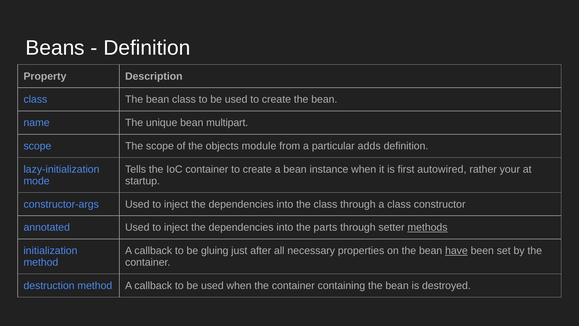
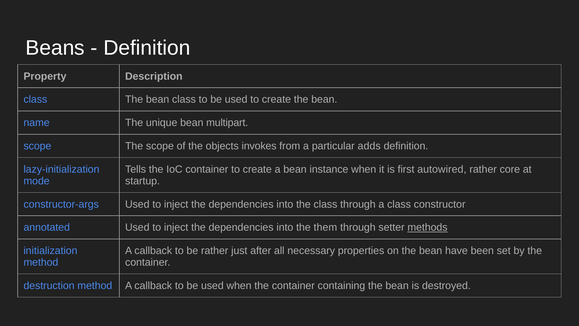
module: module -> invokes (259, 146)
your: your -> core (510, 169)
parts: parts -> them (325, 227)
be gluing: gluing -> rather (215, 250)
have underline: present -> none (456, 250)
